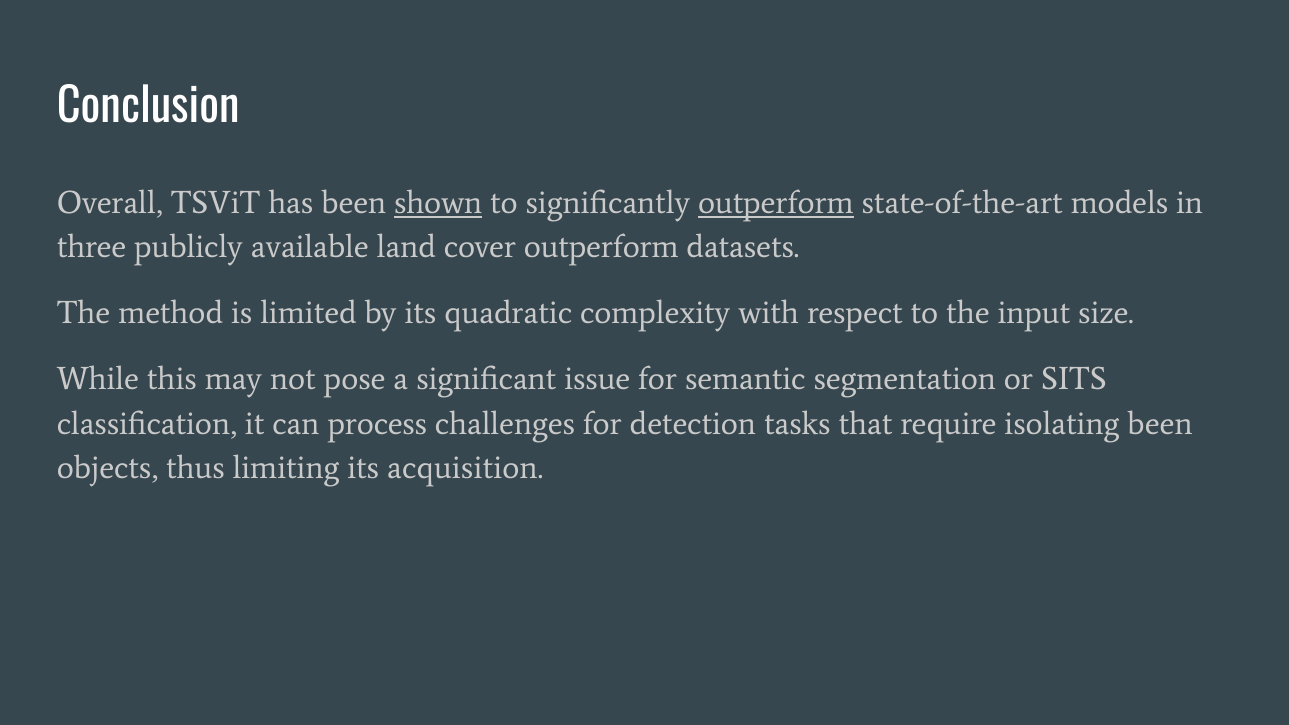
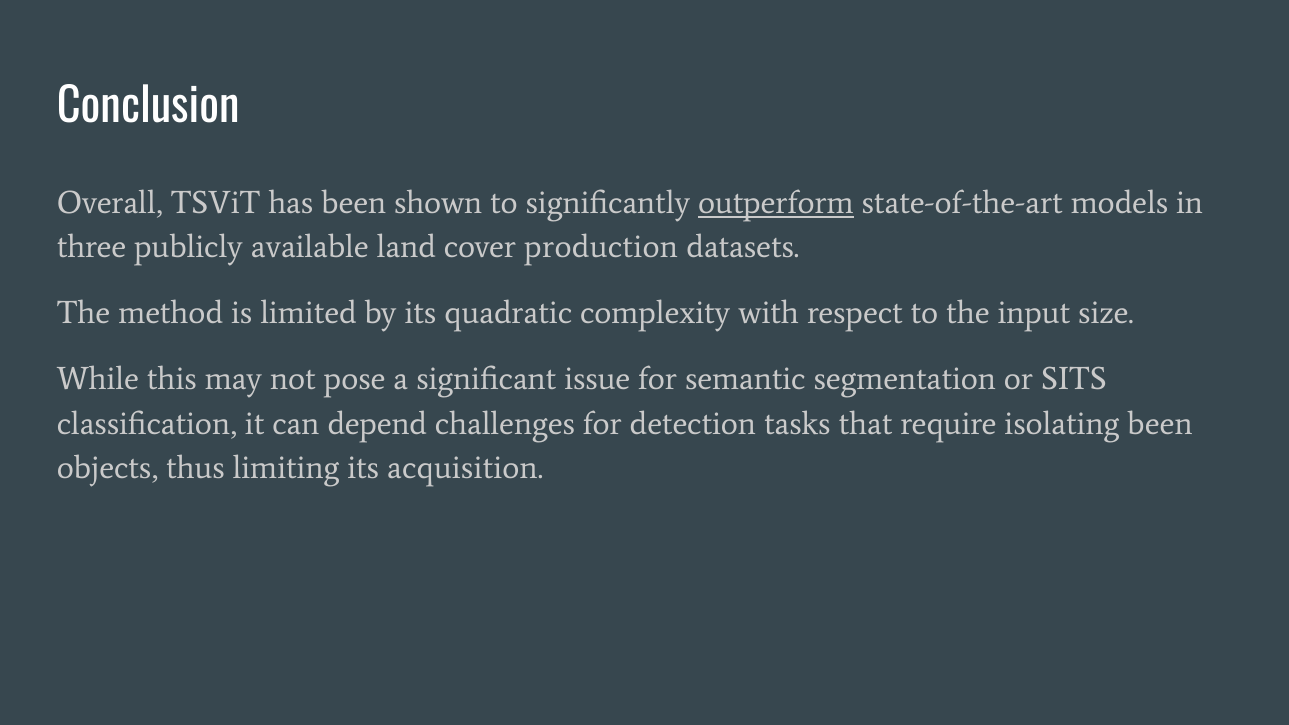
shown underline: present -> none (438, 203)
cover outperform: outperform -> production (601, 247)
process: process -> depend (377, 423)
